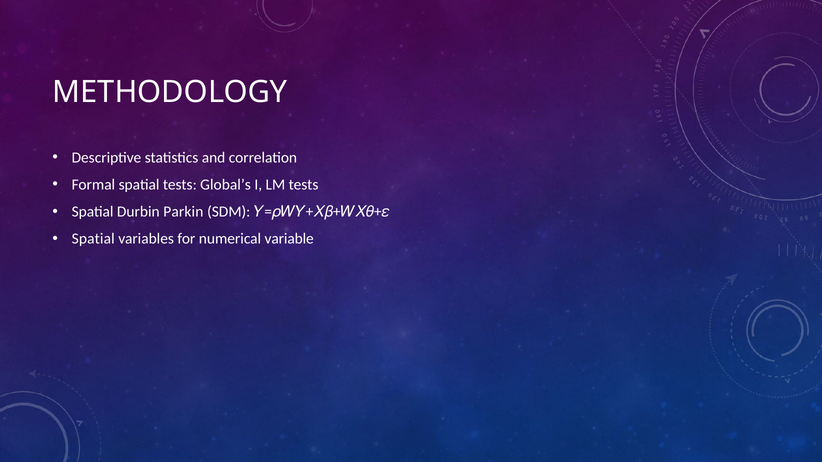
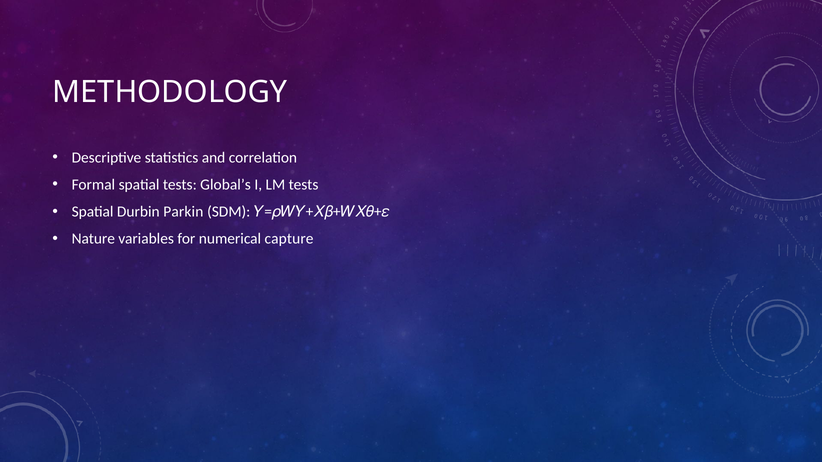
Spatial: Spatial -> Nature (93, 239)
variable: variable -> capture (289, 239)
